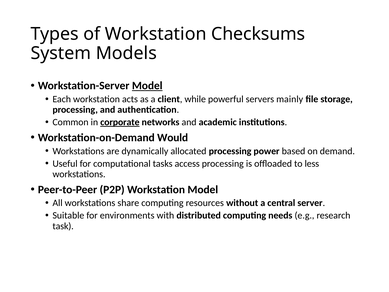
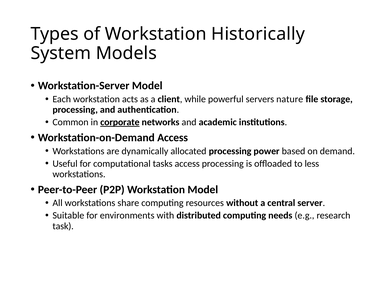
Checksums: Checksums -> Historically (258, 34)
Model underline: present -> none (147, 86)
mainly: mainly -> nature (290, 99)
Workstation-on-Demand Would: Would -> Access (173, 138)
